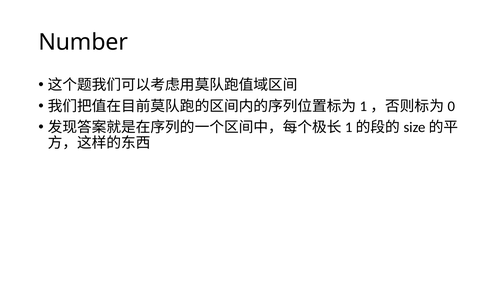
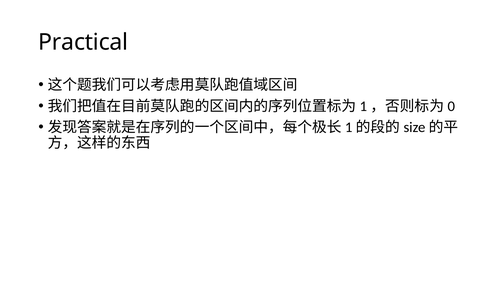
Number: Number -> Practical (83, 42)
